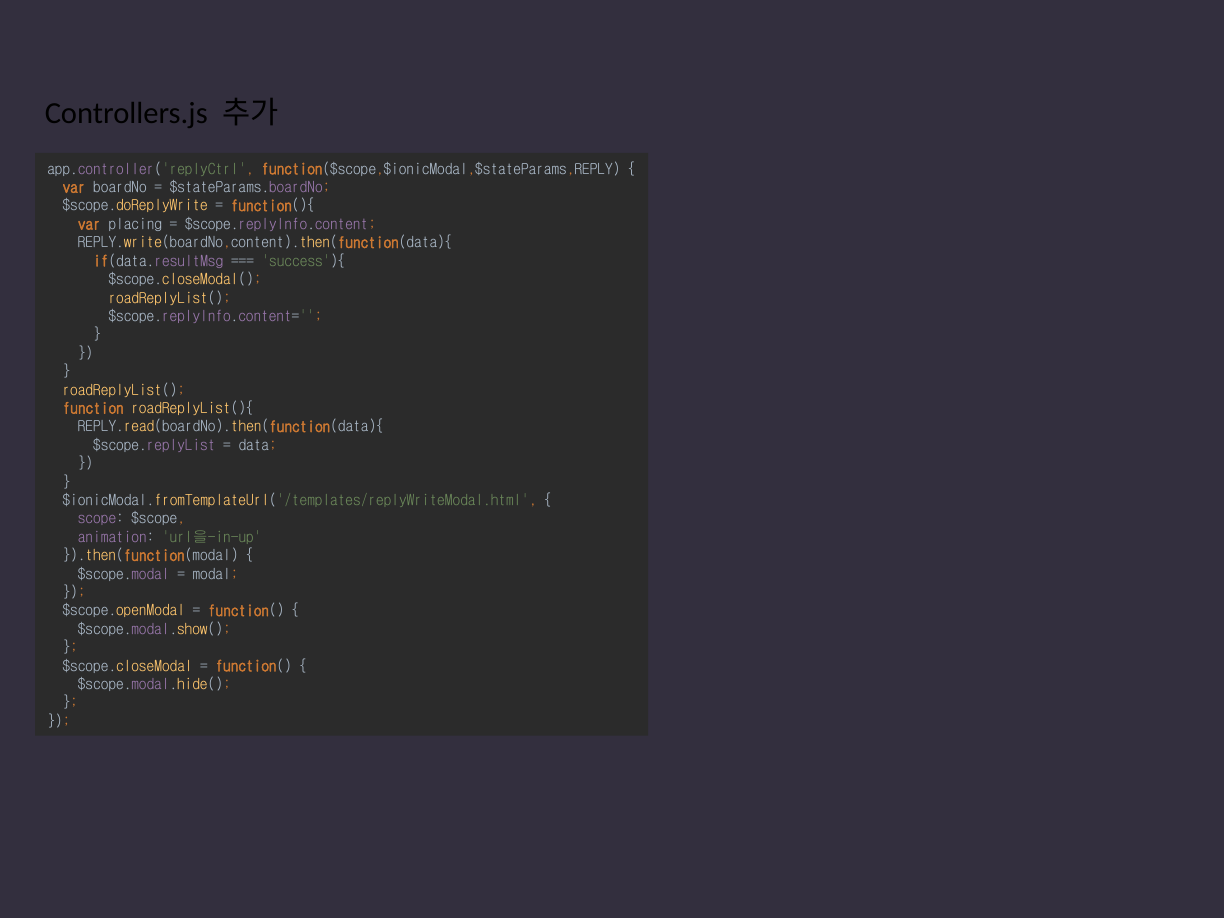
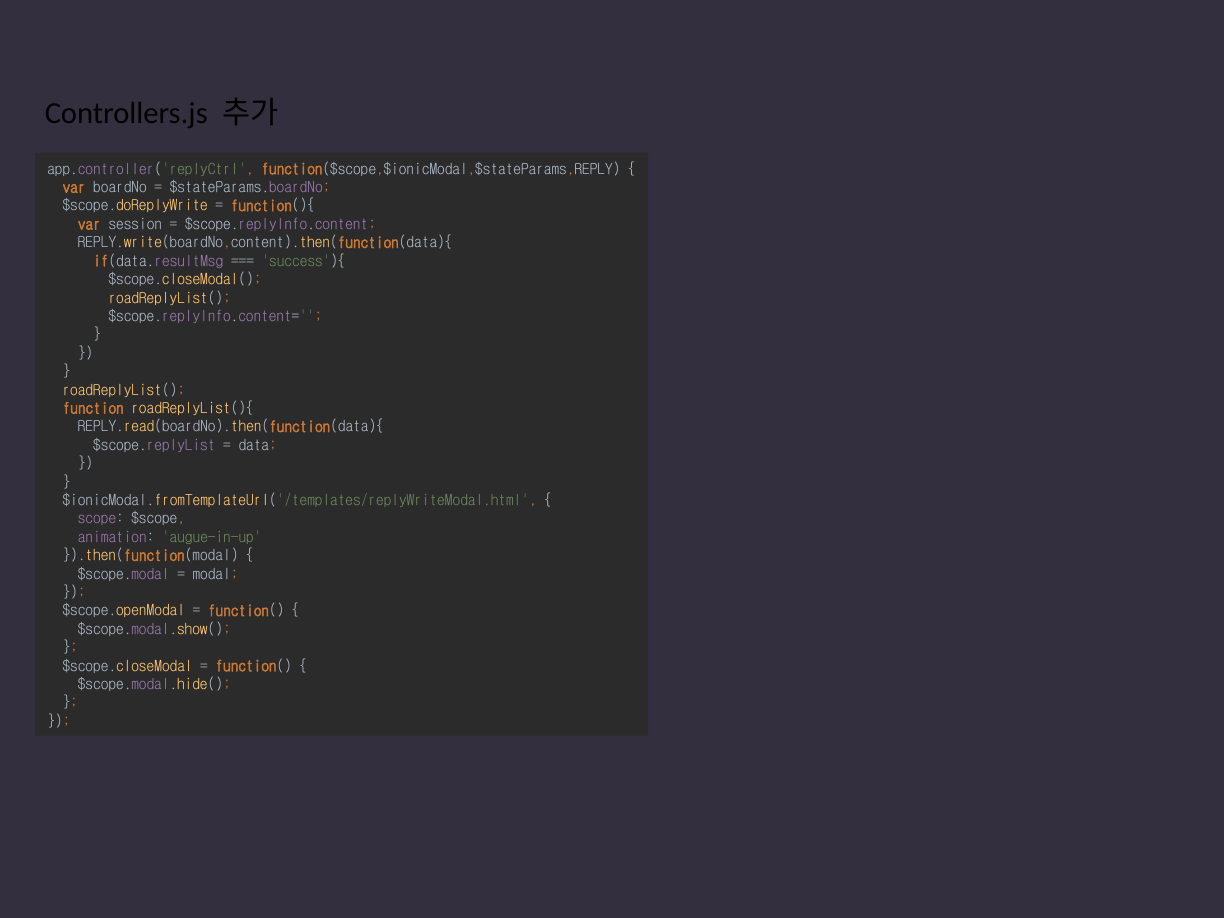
placing: placing -> session (135, 224)
url을-in-up: url을-in-up -> augue-in-up (212, 537)
